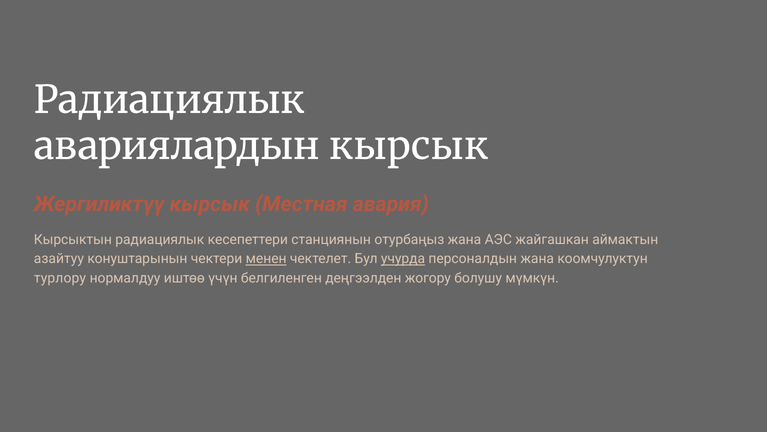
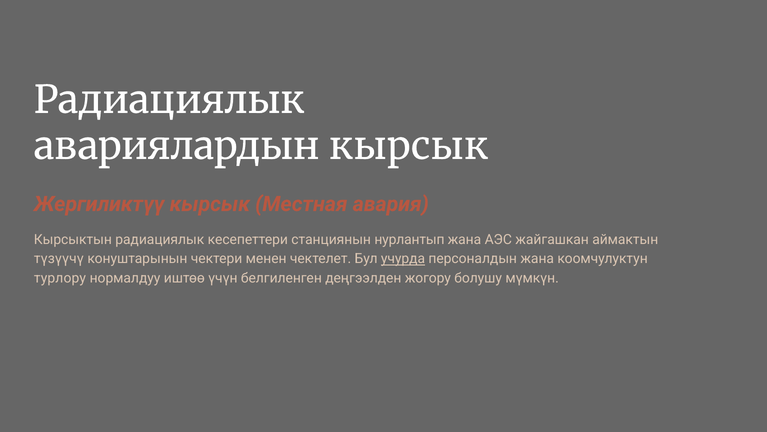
отурбаңыз: отурбаңыз -> нурлантып (409, 240)
азайтуу: азайтуу -> түзүүчү (59, 259)
менен underline: present -> none (266, 259)
